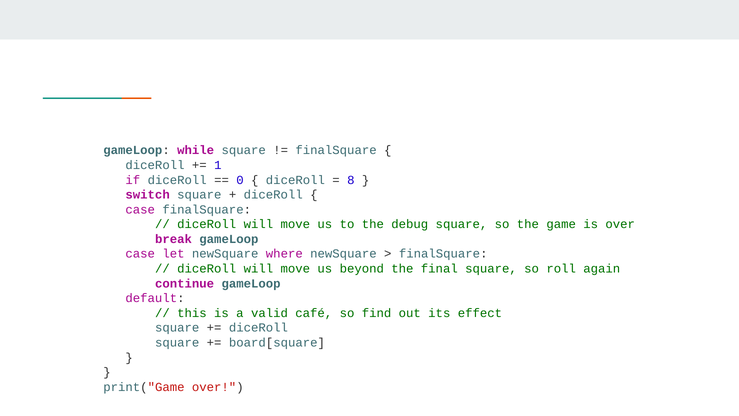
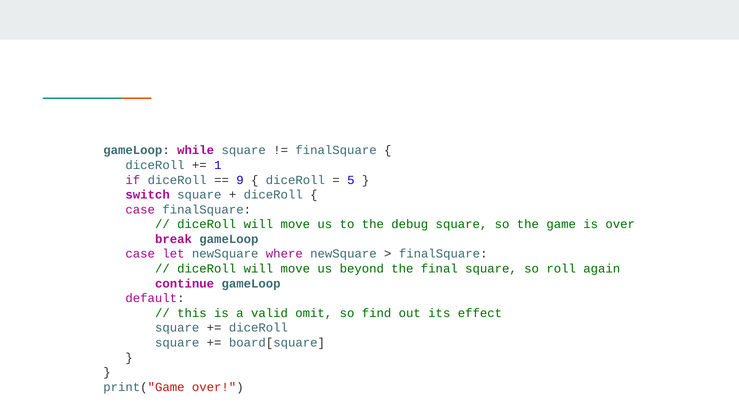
0: 0 -> 9 (240, 180)
8: 8 -> 5 (351, 180)
café: café -> omit (314, 313)
